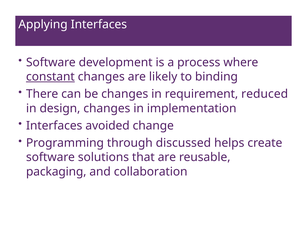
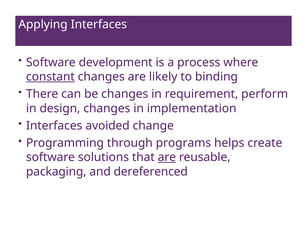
reduced: reduced -> perform (265, 94)
discussed: discussed -> programs (183, 143)
are underline: none -> present (167, 157)
collaboration: collaboration -> dereferenced (151, 172)
